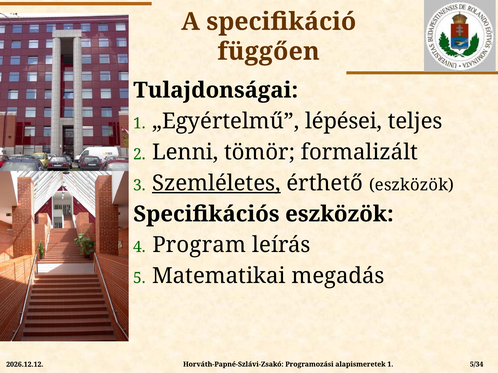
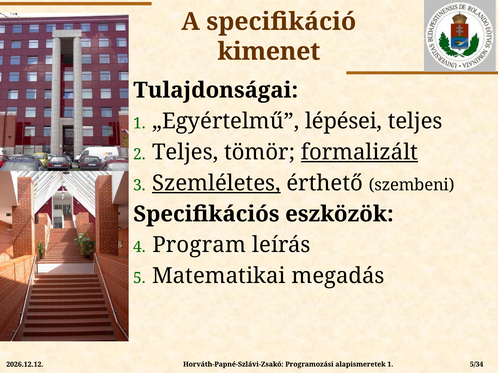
függően: függően -> kimenet (269, 52)
Lenni: Lenni -> Teljes (185, 152)
formalizált underline: none -> present (359, 152)
érthető eszközök: eszközök -> szembeni (412, 185)
